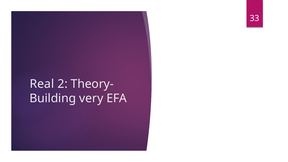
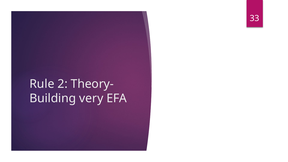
Real: Real -> Rule (42, 84)
